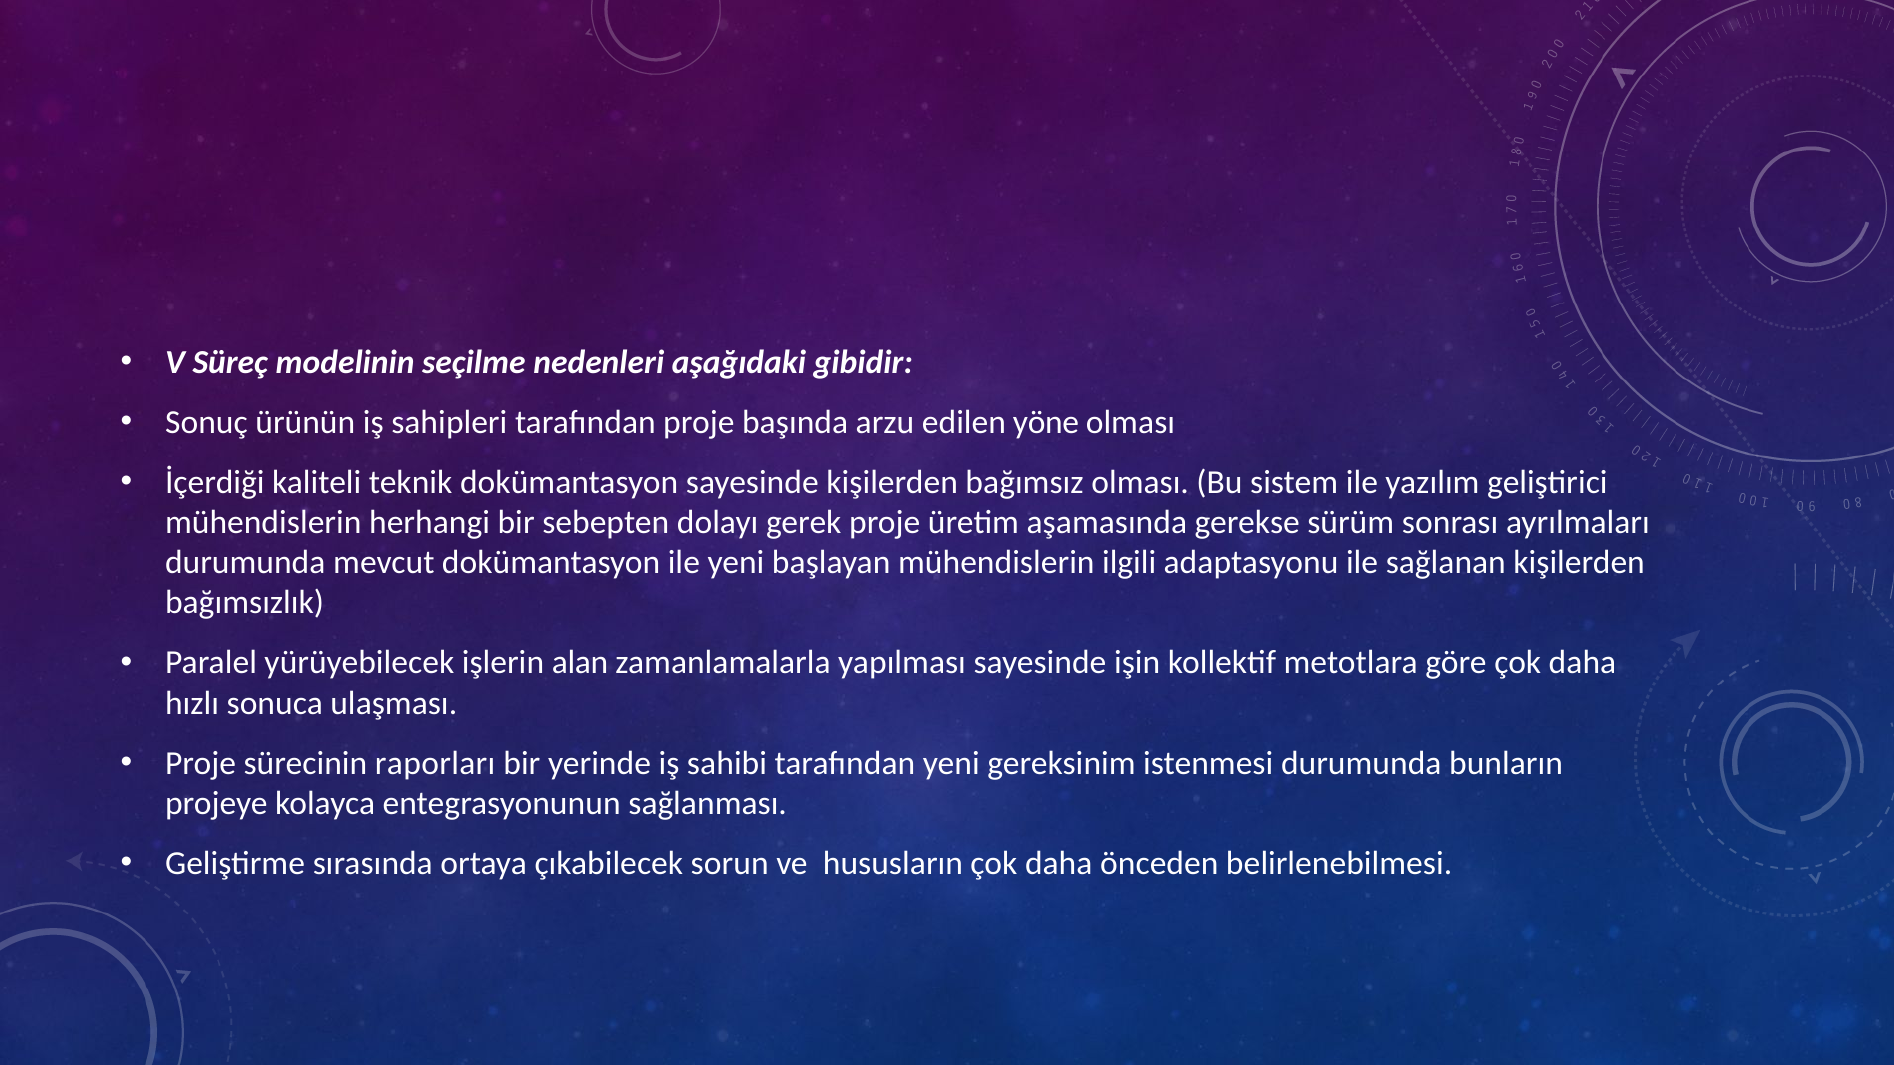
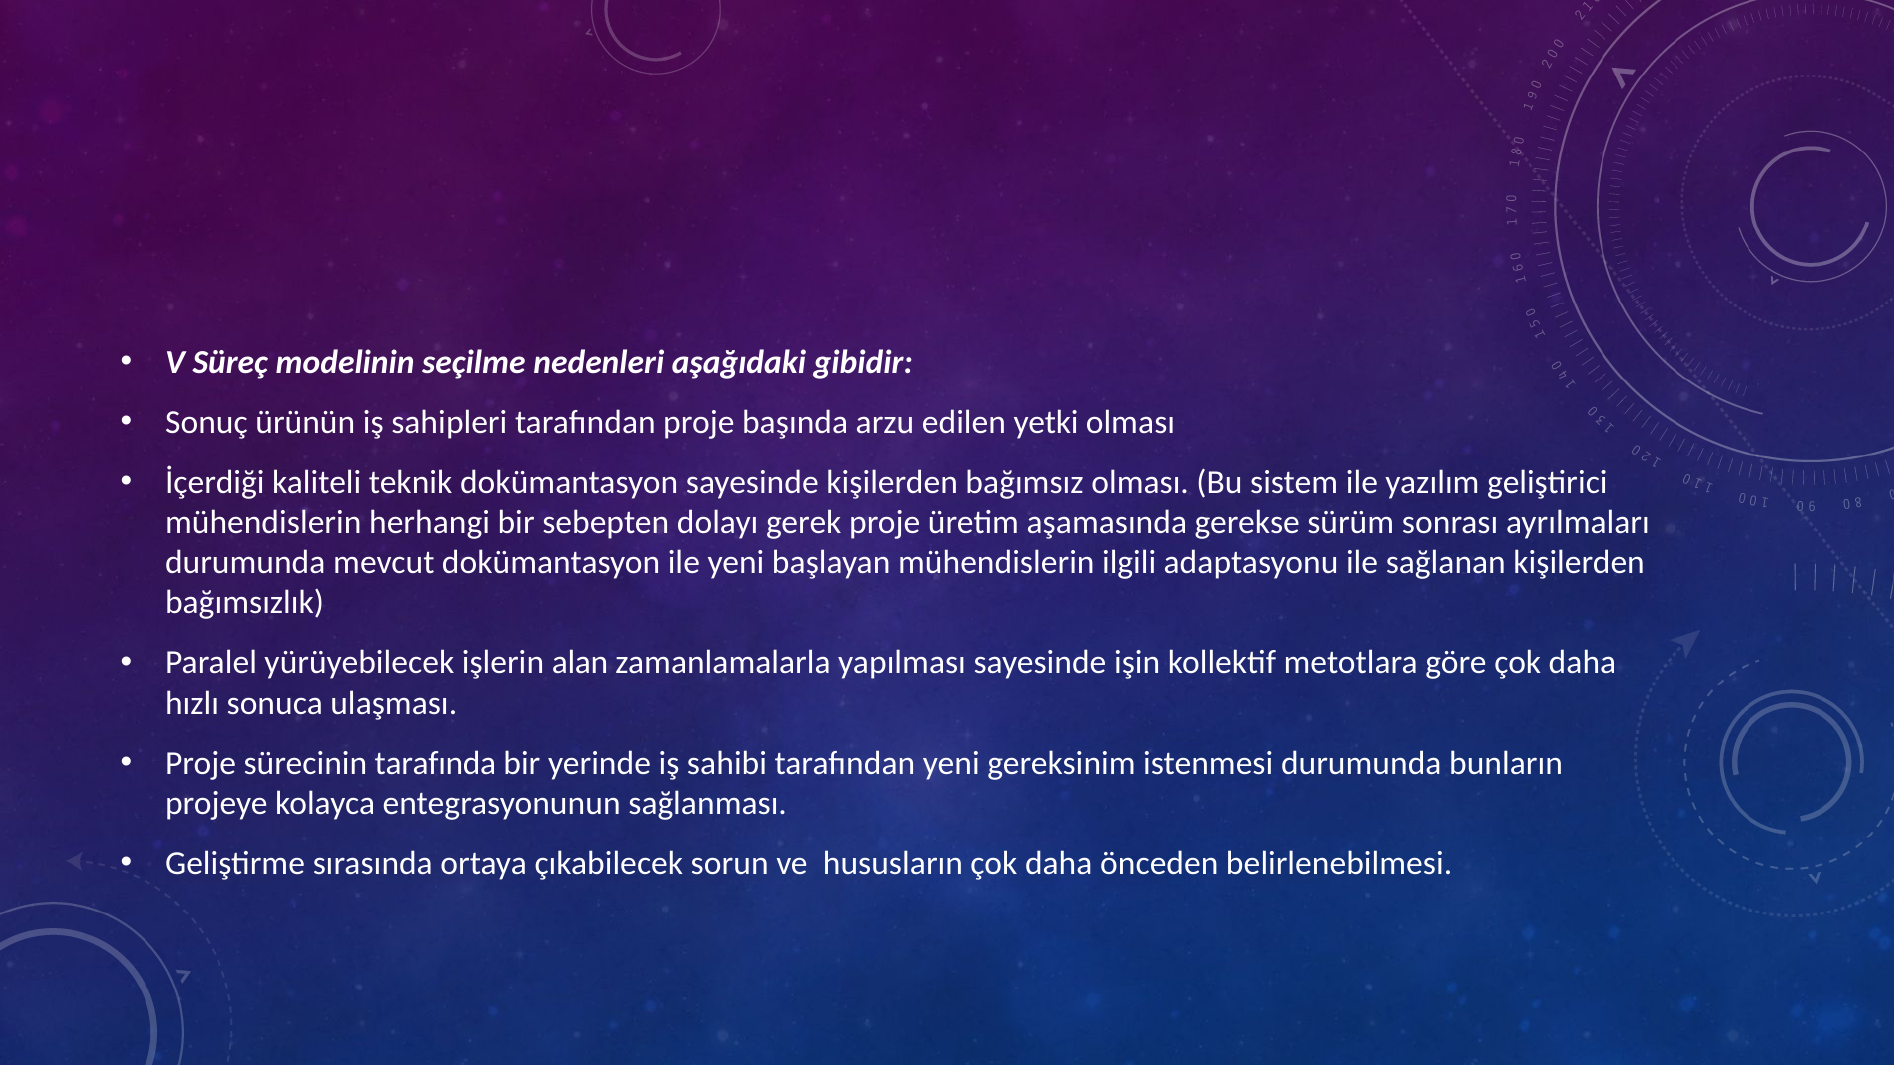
yöne: yöne -> yetki (1046, 422)
raporları: raporları -> tarafında (435, 763)
